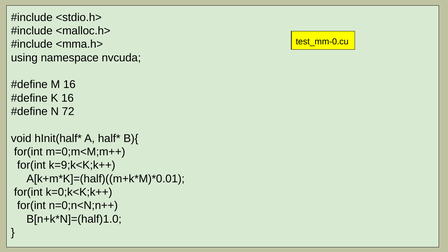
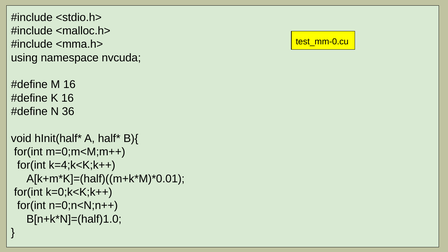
72: 72 -> 36 (68, 111)
k=9;k<K;k++: k=9;k<K;k++ -> k=4;k<K;k++ (82, 165)
